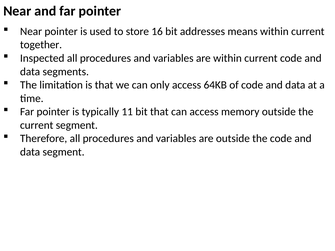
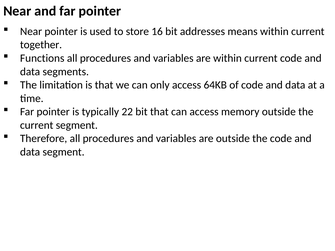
Inspected: Inspected -> Functions (42, 58)
11: 11 -> 22 (127, 112)
